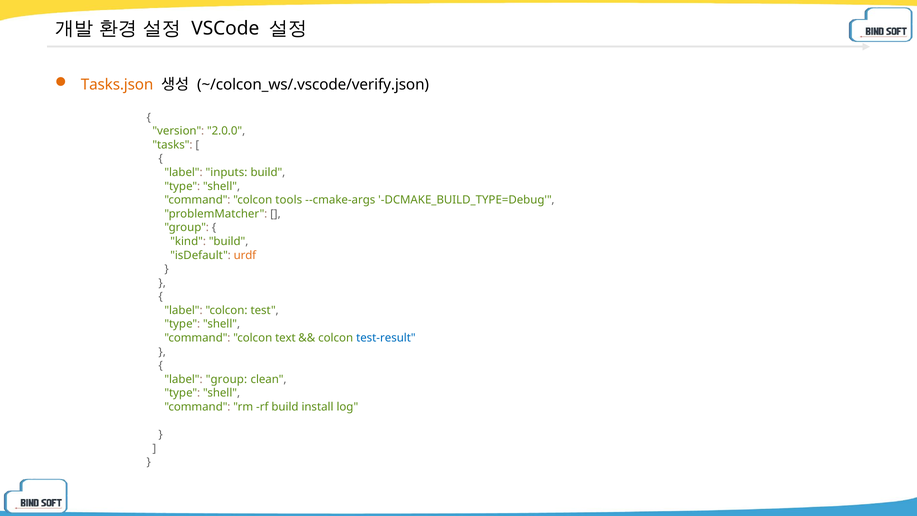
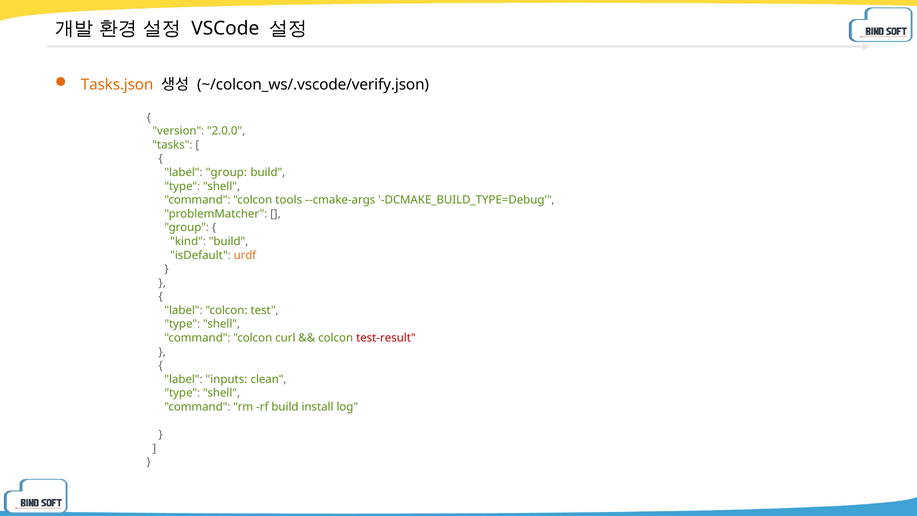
label inputs: inputs -> group (226, 172)
text: text -> curl (285, 338)
test-result colour: blue -> red (386, 338)
label group: group -> inputs (226, 379)
